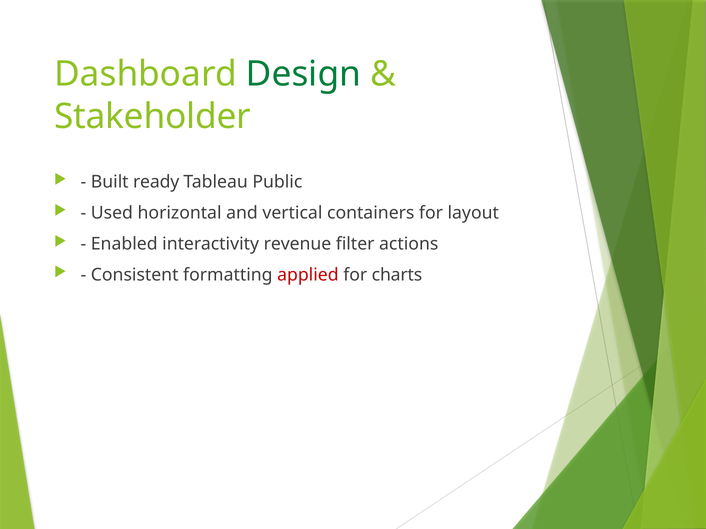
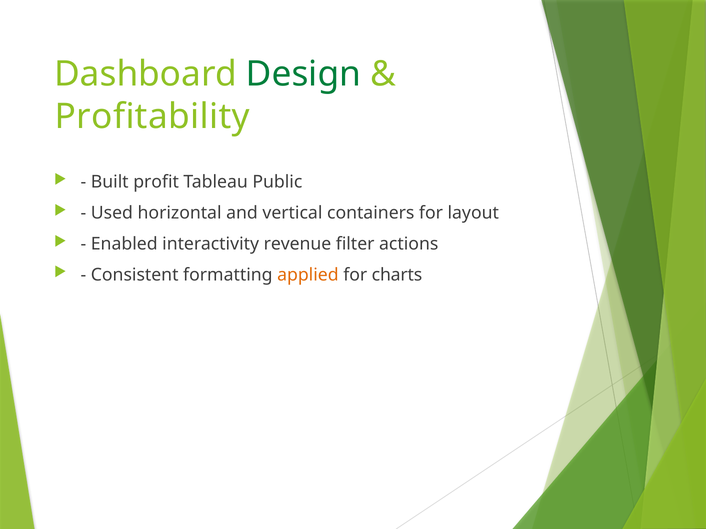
Stakeholder: Stakeholder -> Profitability (152, 117)
ready: ready -> profit (156, 182)
applied colour: red -> orange (308, 275)
